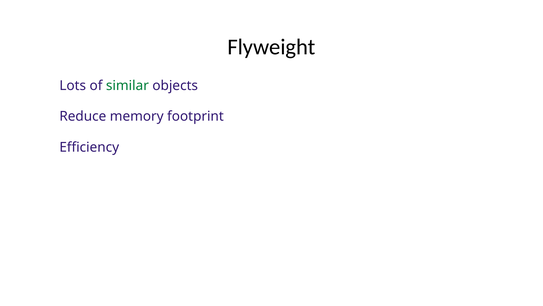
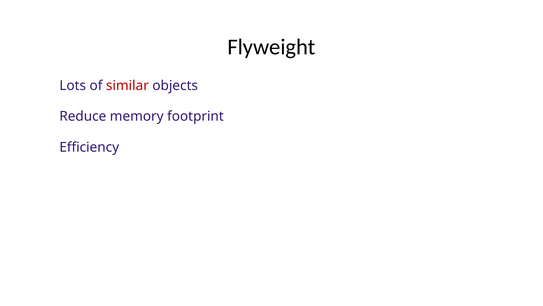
similar colour: green -> red (127, 85)
